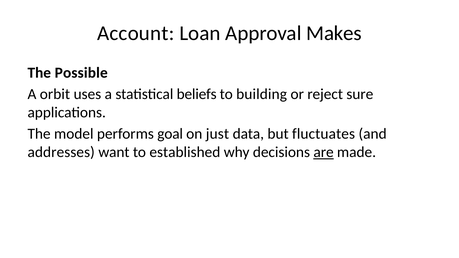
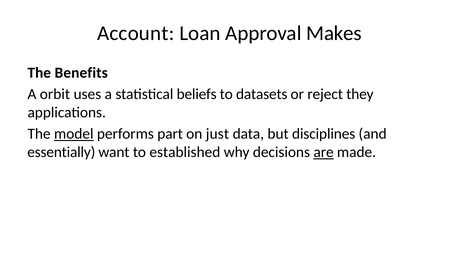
Possible: Possible -> Benefits (81, 73)
building: building -> datasets (262, 94)
sure: sure -> they (360, 94)
model underline: none -> present (74, 134)
goal: goal -> part (170, 134)
fluctuates: fluctuates -> disciplines (324, 134)
addresses: addresses -> essentially (61, 152)
